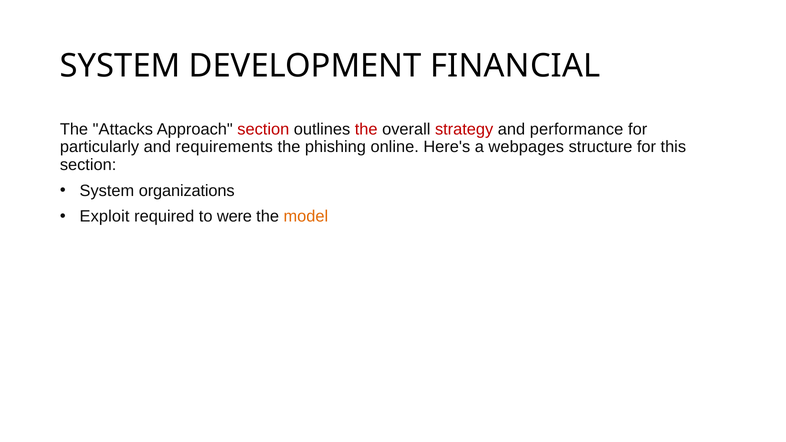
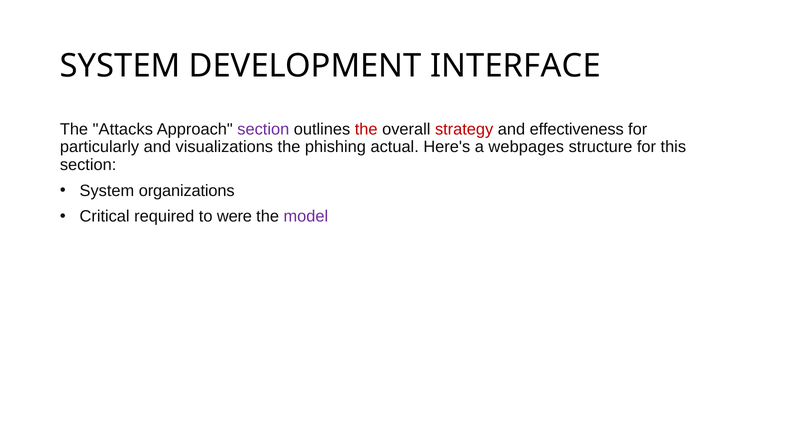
FINANCIAL: FINANCIAL -> INTERFACE (515, 66)
section colour: red -> purple (263, 129)
performance: performance -> effectiveness (577, 129)
requirements: requirements -> visualizations (224, 147)
online: online -> actual (395, 147)
Exploit: Exploit -> Critical (105, 217)
model colour: orange -> purple (306, 217)
